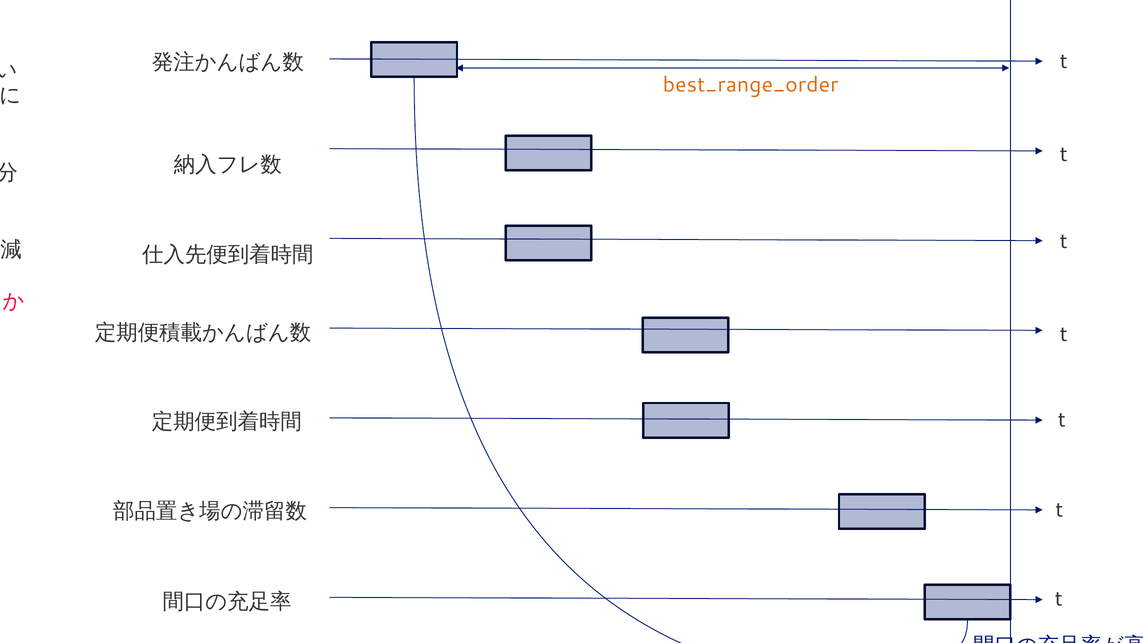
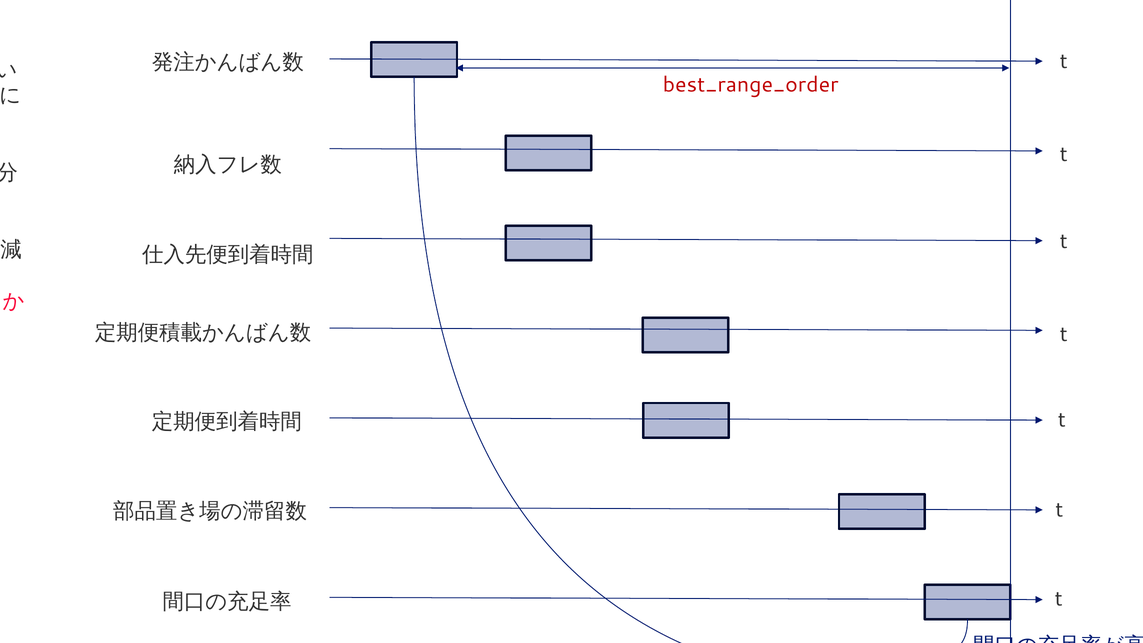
best_range_order colour: orange -> red (751, 84)
